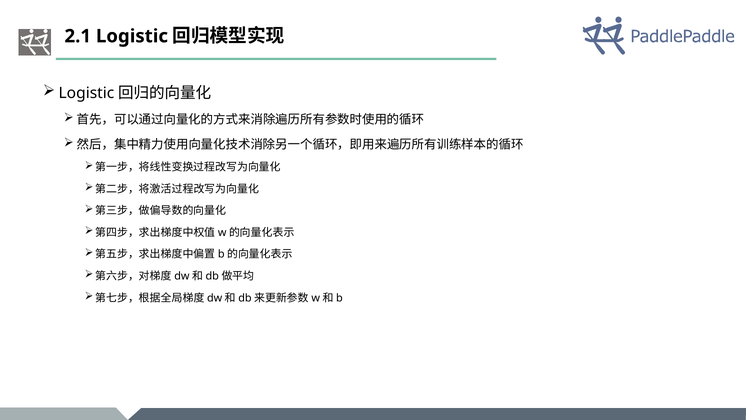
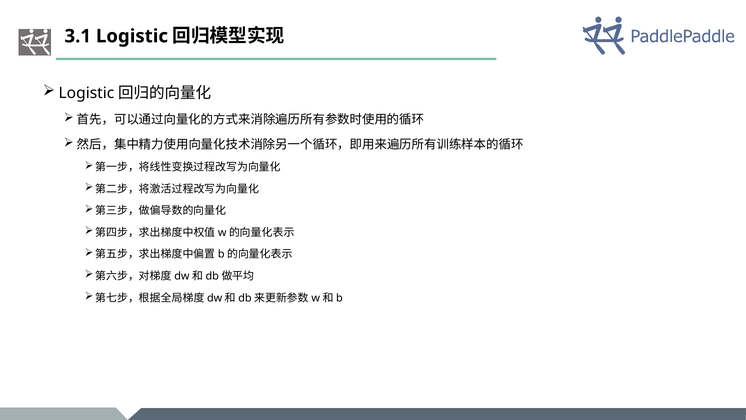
2.1: 2.1 -> 3.1 (78, 36)
